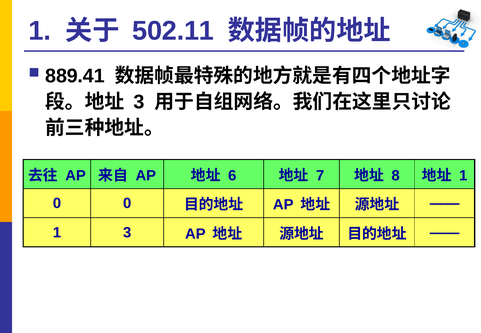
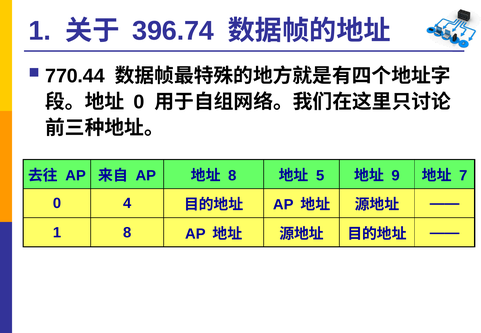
502.11: 502.11 -> 396.74 (173, 31)
889.41: 889.41 -> 770.44 (75, 76)
3: 3 -> 0 (139, 102)
6: 6 -> 8 (232, 176)
7: 7 -> 5 (320, 176)
8: 8 -> 9 (396, 176)
1: 1 -> 7 (463, 176)
0 0: 0 -> 4 (127, 203)
1 3: 3 -> 8 (127, 233)
